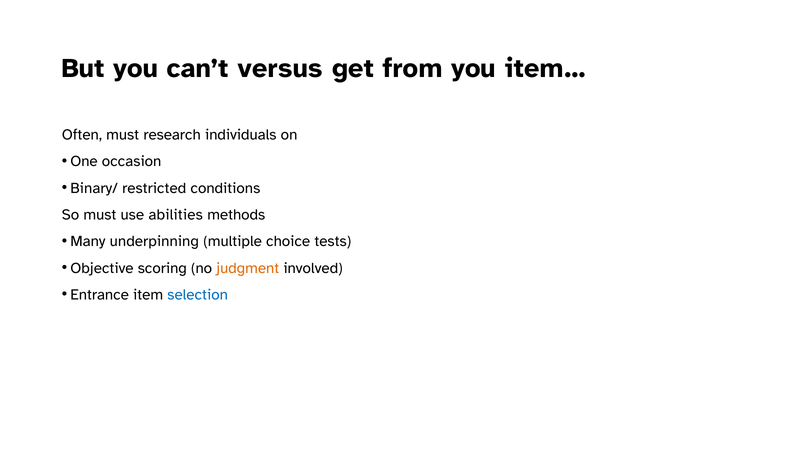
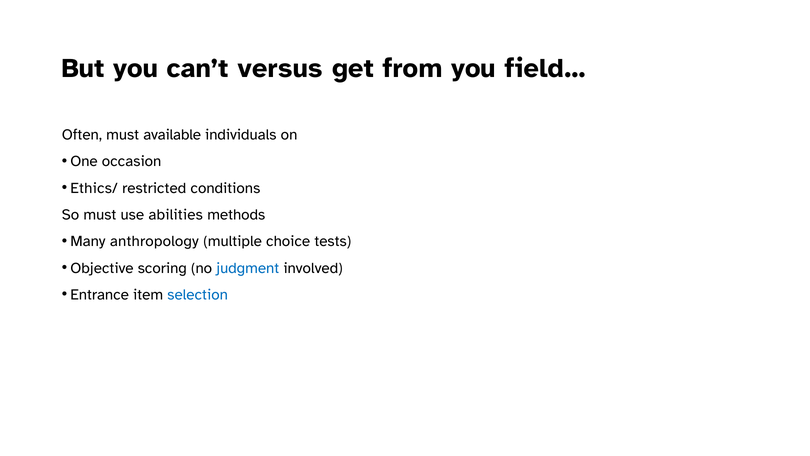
item…: item… -> field… (545, 68)
research: research -> available (172, 134)
Binary/: Binary/ -> Ethics/ (94, 188)
underpinning: underpinning -> anthropology (154, 241)
judgment colour: orange -> blue (248, 268)
